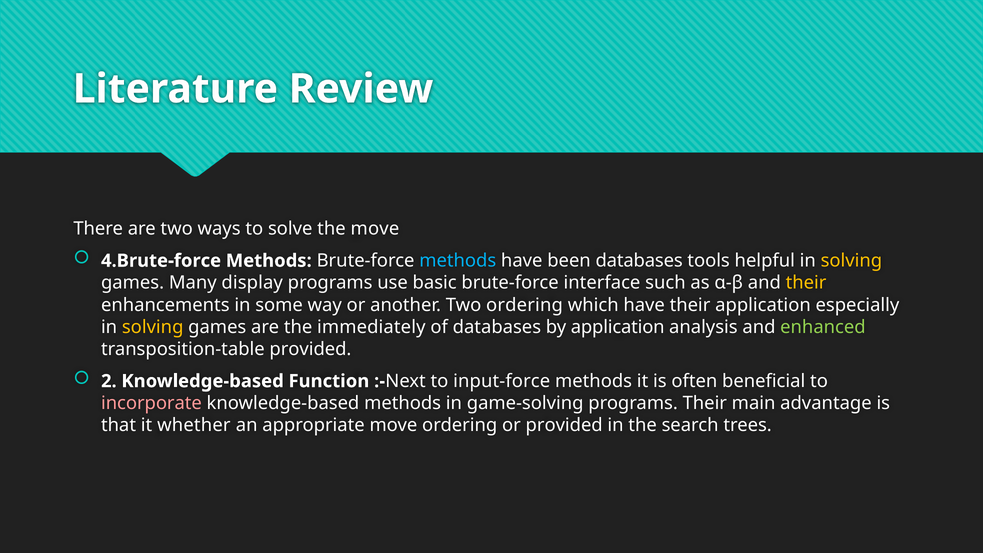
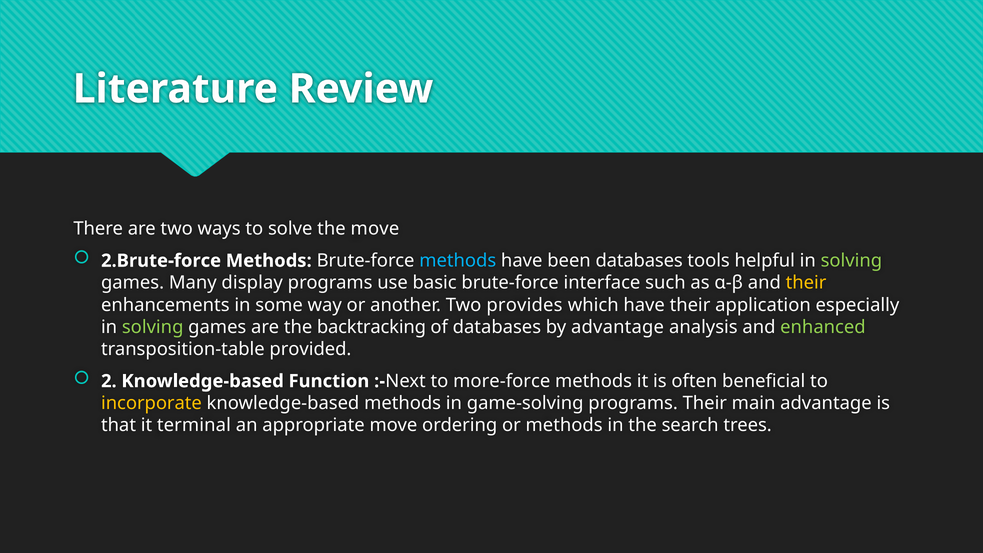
4.Brute-force: 4.Brute-force -> 2.Brute-force (161, 261)
solving colour: yellow -> light green (851, 261)
Two ordering: ordering -> provides (525, 305)
solving colour: yellow -> light green (153, 327)
immediately: immediately -> backtracking (371, 327)
by application: application -> advantage (618, 327)
input-force: input-force -> more-force (502, 381)
incorporate colour: pink -> yellow (151, 403)
whether: whether -> terminal (194, 425)
or provided: provided -> methods (564, 425)
